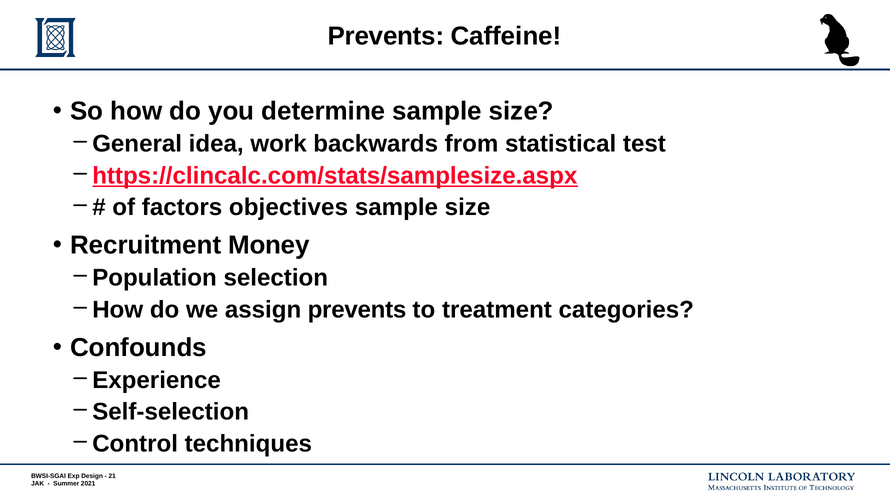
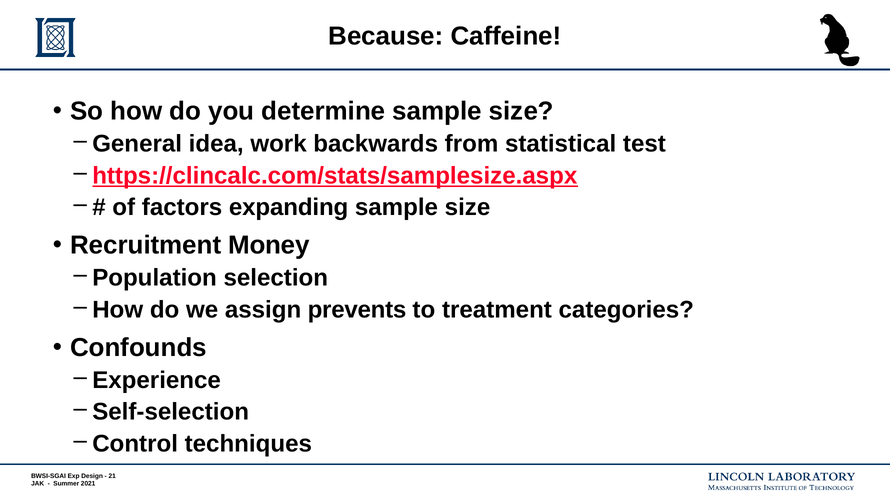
Prevents: Prevents -> Because (386, 36)
objectives: objectives -> expanding (289, 207)
